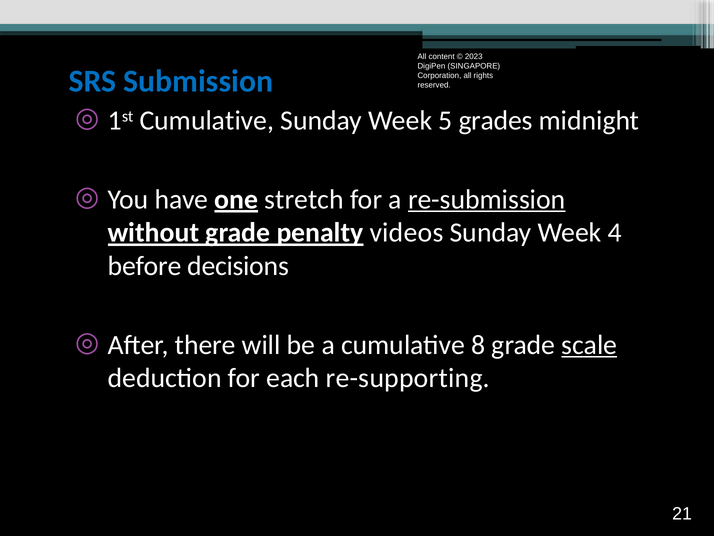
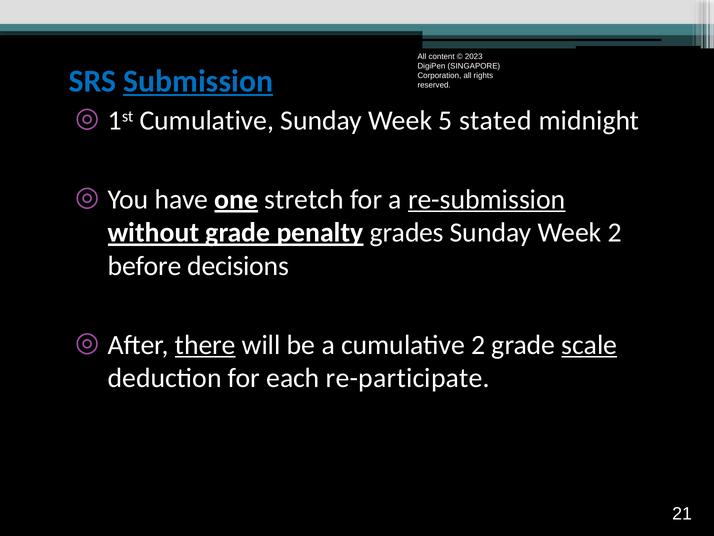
Submission underline: none -> present (198, 81)
grades: grades -> stated (495, 121)
videos: videos -> grades (407, 233)
Week 4: 4 -> 2 (615, 233)
there underline: none -> present (205, 345)
cumulative 8: 8 -> 2 (478, 345)
re-supporting: re-supporting -> re-participate (408, 378)
